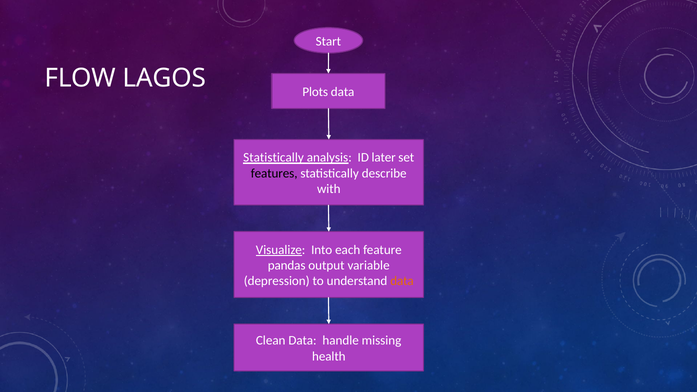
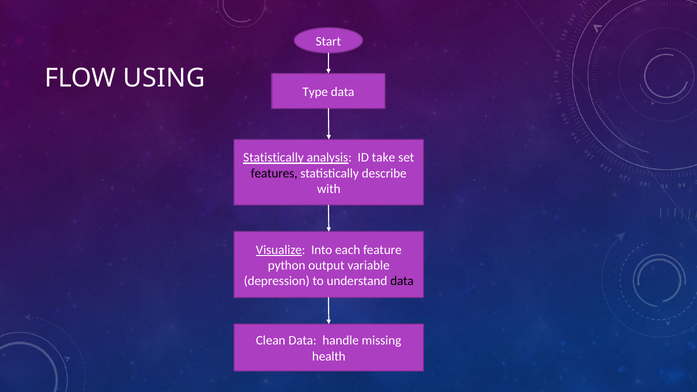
LAGOS: LAGOS -> USING (164, 78)
Plots: Plots -> Type (315, 92)
later: later -> take (384, 158)
pandas: pandas -> python (287, 266)
data colour: orange -> black (402, 281)
